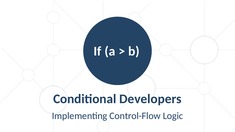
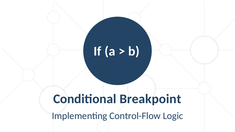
Developers: Developers -> Breakpoint (150, 99)
